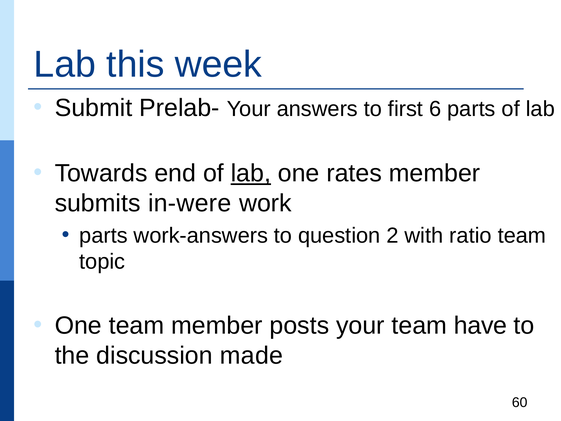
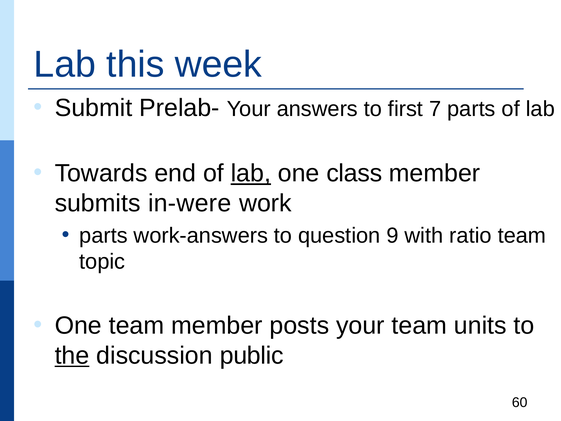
6: 6 -> 7 (435, 109)
rates: rates -> class (354, 173)
2: 2 -> 9 (393, 235)
have: have -> units (480, 325)
the underline: none -> present (72, 355)
made: made -> public (252, 355)
